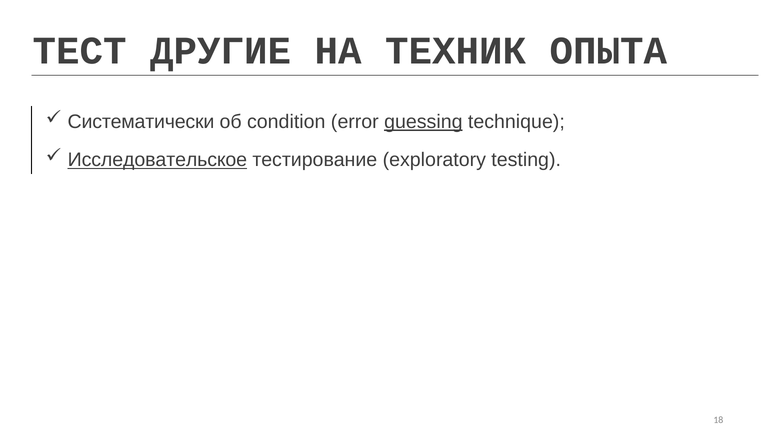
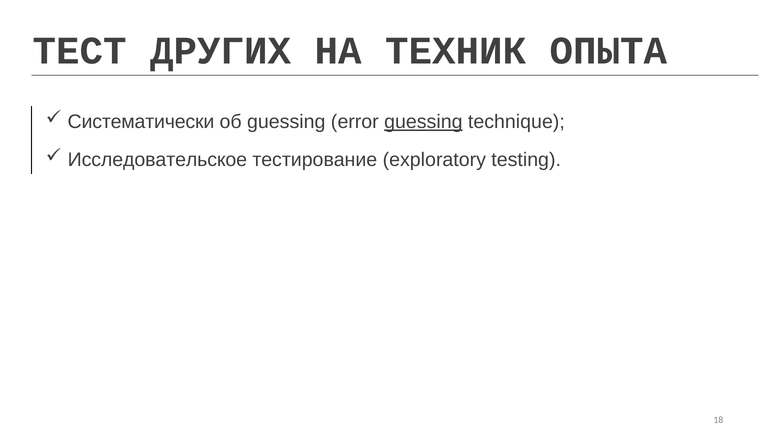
ДРУГИЕ: ДРУГИЕ -> ДРУГИХ (221, 51)
об condition: condition -> guessing (286, 122)
Исследовательское underline: present -> none (157, 160)
